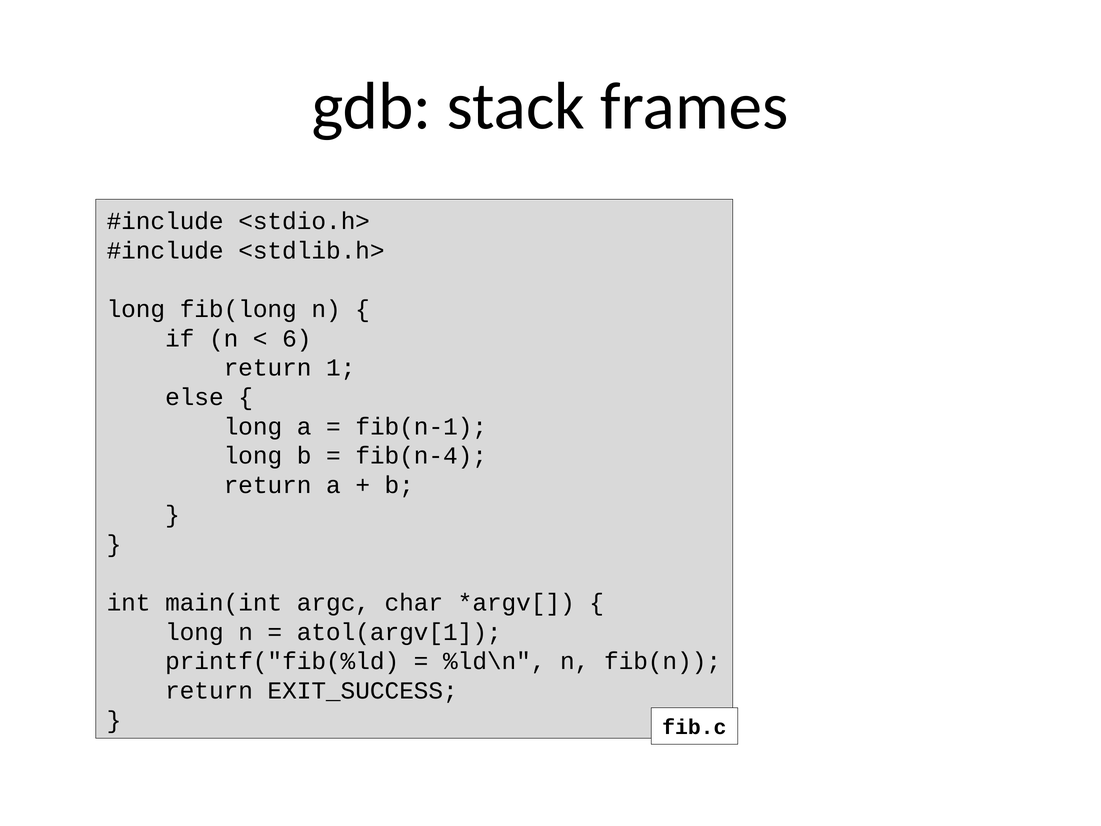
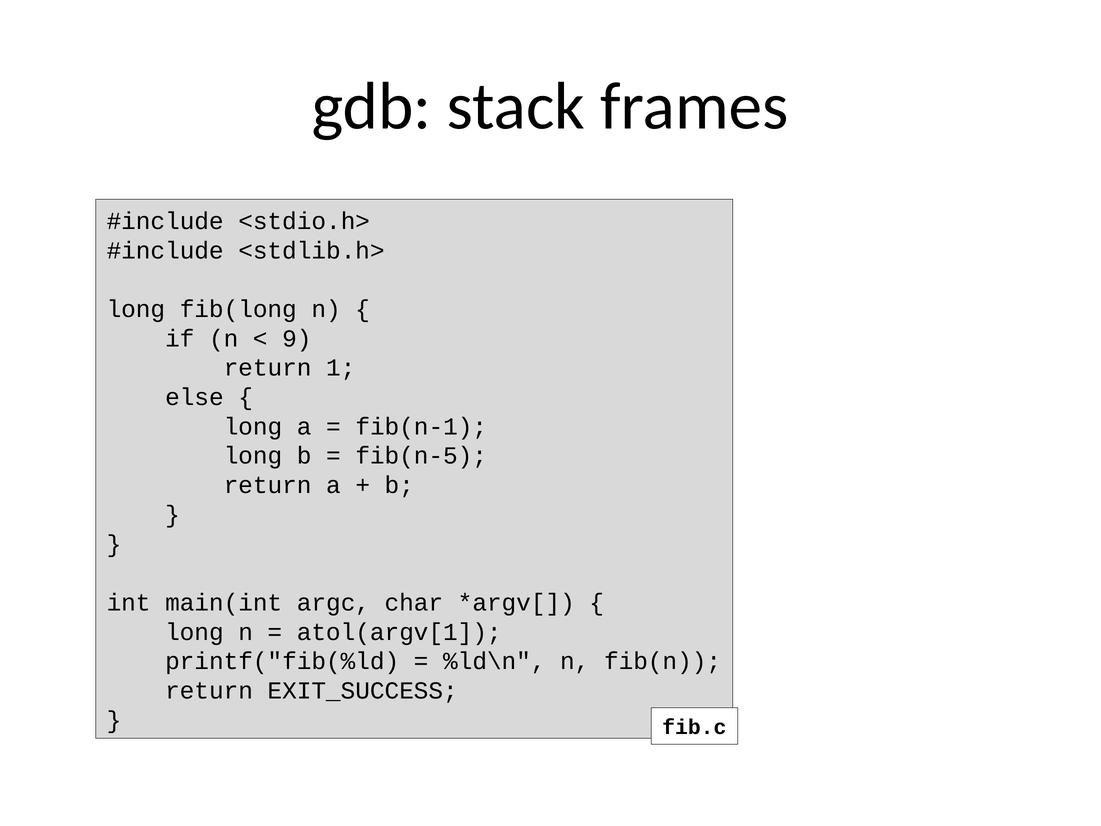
6: 6 -> 9 (297, 338)
fib(n-4: fib(n-4 -> fib(n-5 (421, 456)
